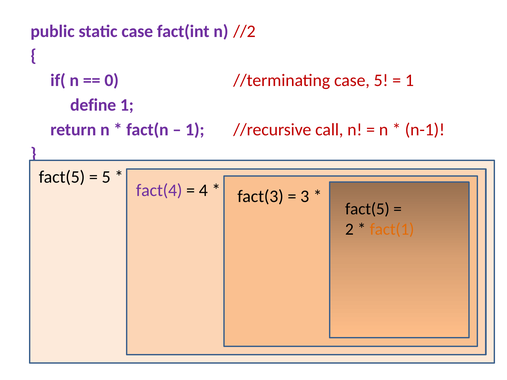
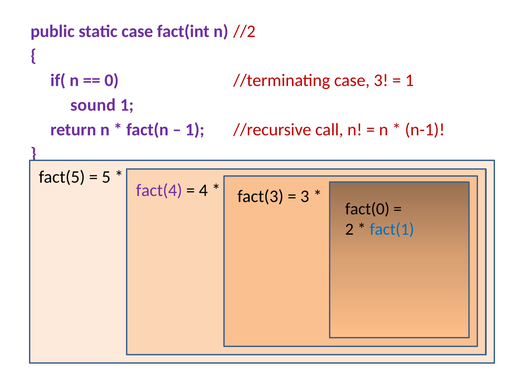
case 5: 5 -> 3 (381, 80)
define: define -> sound (93, 105)
fact(5: fact(5 -> fact(0 (367, 209)
fact(1 colour: orange -> blue (392, 229)
